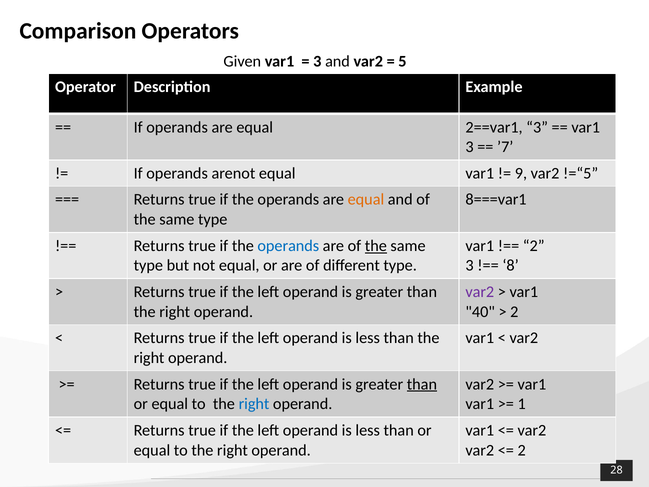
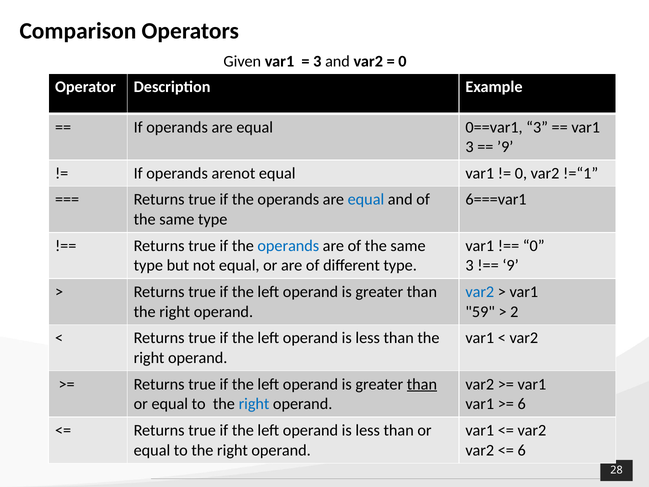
5: 5 -> 0 (402, 61)
2==var1: 2==var1 -> 0==var1 (494, 127)
’7: ’7 -> ’9 (505, 147)
9: 9 -> 0 (521, 173)
!=“5: !=“5 -> !=“1 (581, 173)
equal colour: orange -> blue (366, 200)
8===var1: 8===var1 -> 6===var1 (496, 200)
the underline: present -> none (376, 246)
2: 2 -> 0 (534, 246)
8: 8 -> 9 (511, 265)
var2 colour: purple -> blue (480, 292)
40: 40 -> 59 (480, 312)
1: 1 -> 6 (522, 404)
2: 2 -> 6 (522, 450)
